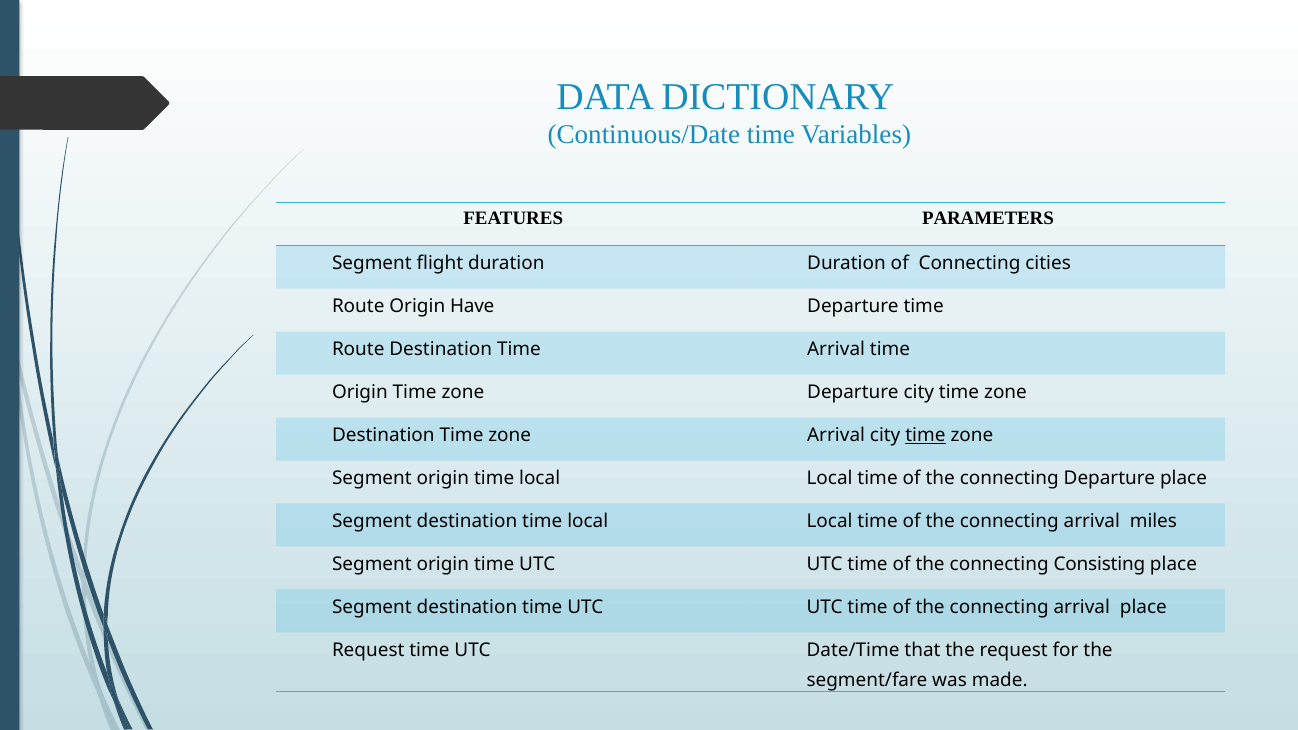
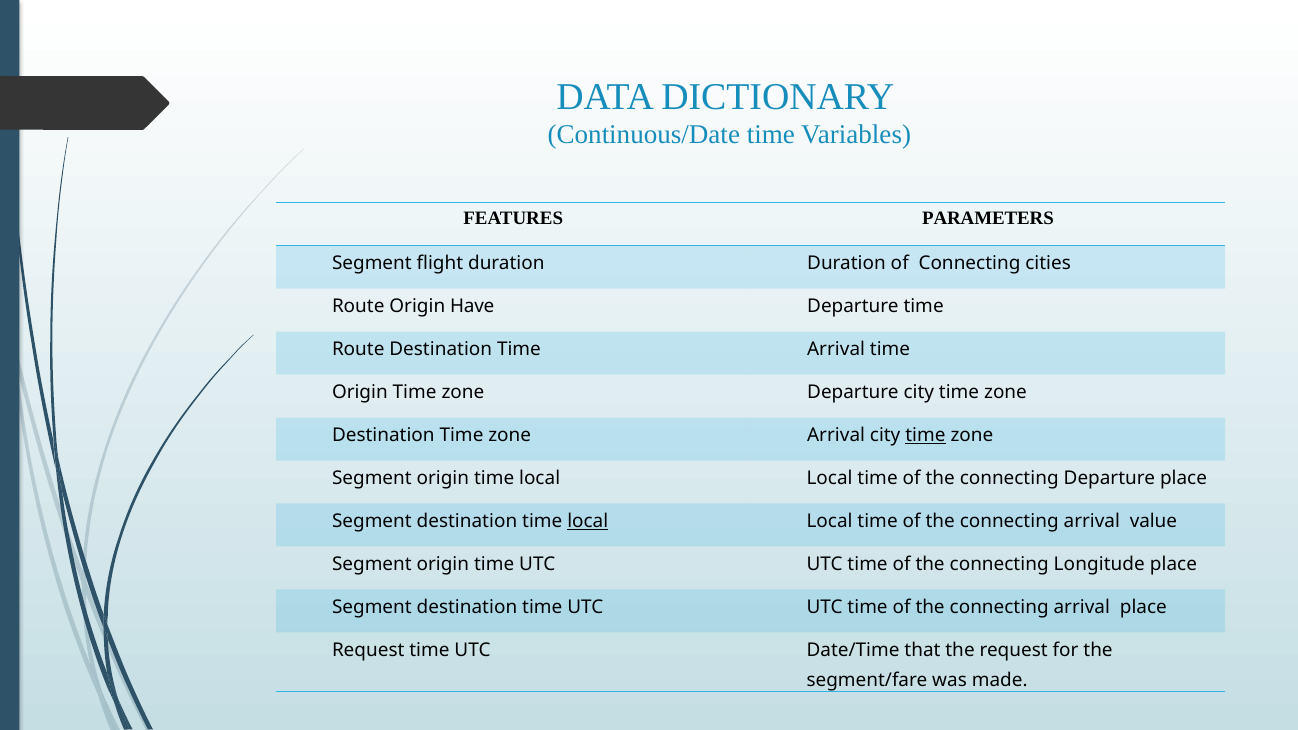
local underline: none -> present (588, 521)
miles: miles -> value (1153, 521)
Consisting: Consisting -> Longitude (1099, 564)
